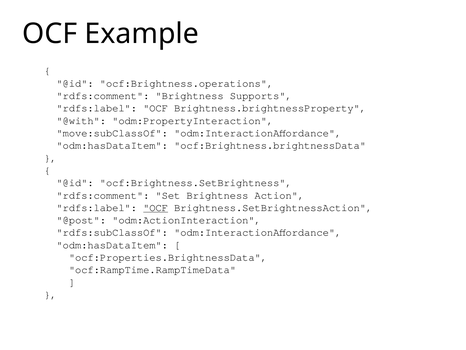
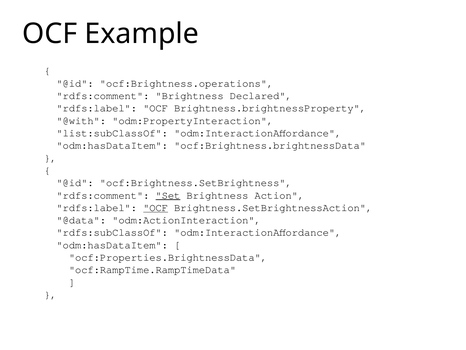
Supports: Supports -> Declared (261, 96)
move:subClassOf: move:subClassOf -> list:subClassOf (112, 133)
Set underline: none -> present (168, 195)
@post: @post -> @data (81, 220)
